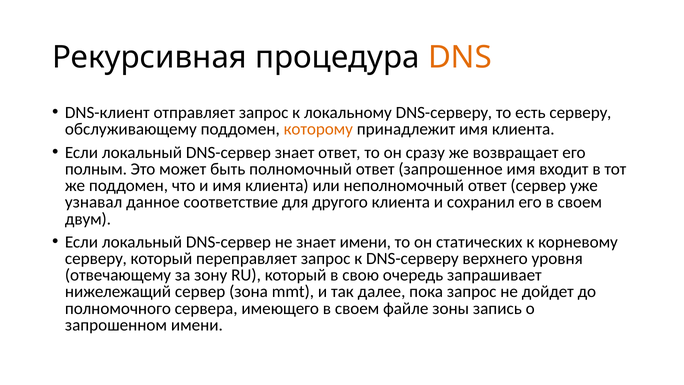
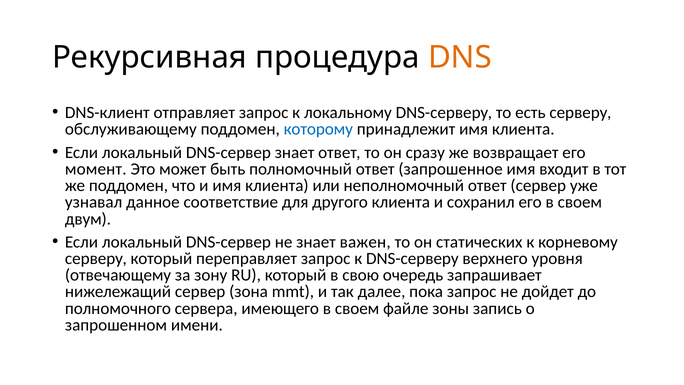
которому colour: orange -> blue (318, 129)
полным: полным -> момент (96, 169)
знает имени: имени -> важен (365, 242)
